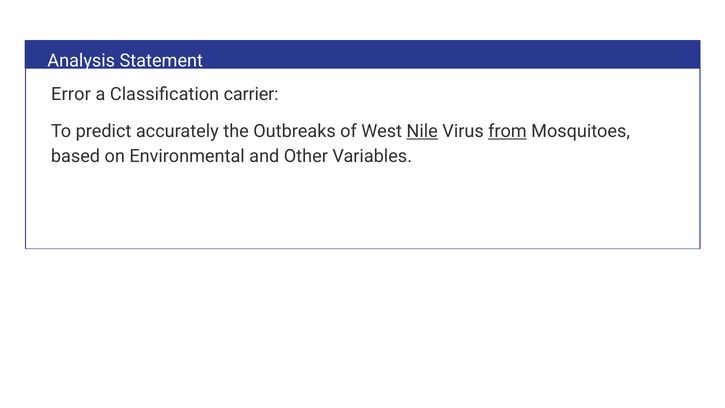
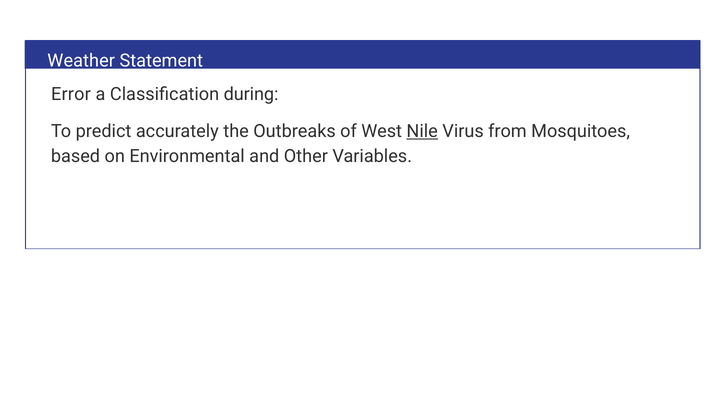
Analysis: Analysis -> Weather (81, 61)
carrier: carrier -> during (251, 94)
from underline: present -> none (507, 131)
